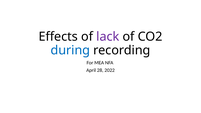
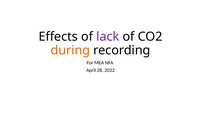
during colour: blue -> orange (70, 50)
